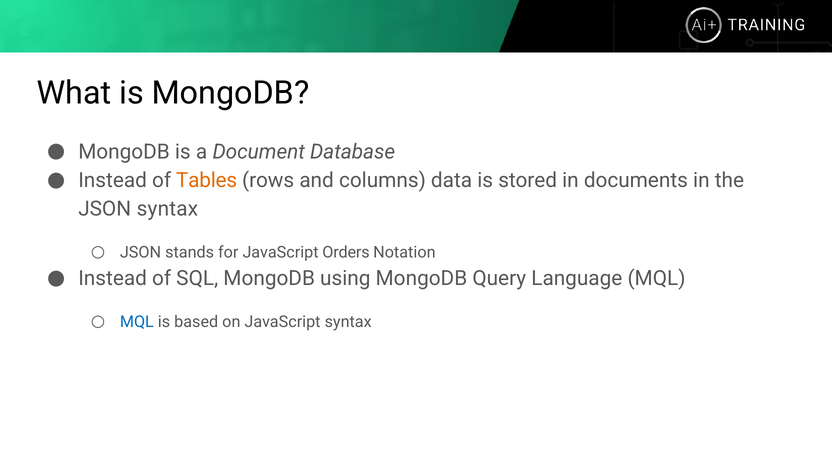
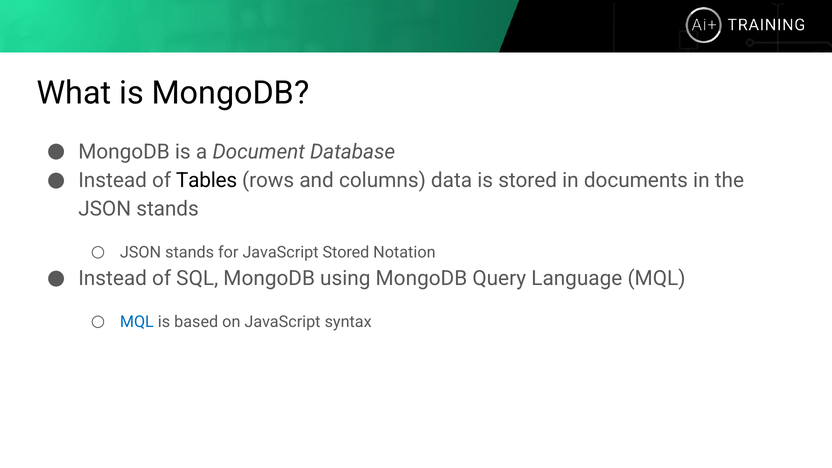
Tables colour: orange -> black (207, 180)
syntax: syntax -> stands (168, 209)
JavaScript Orders: Orders -> Stored (346, 252)
